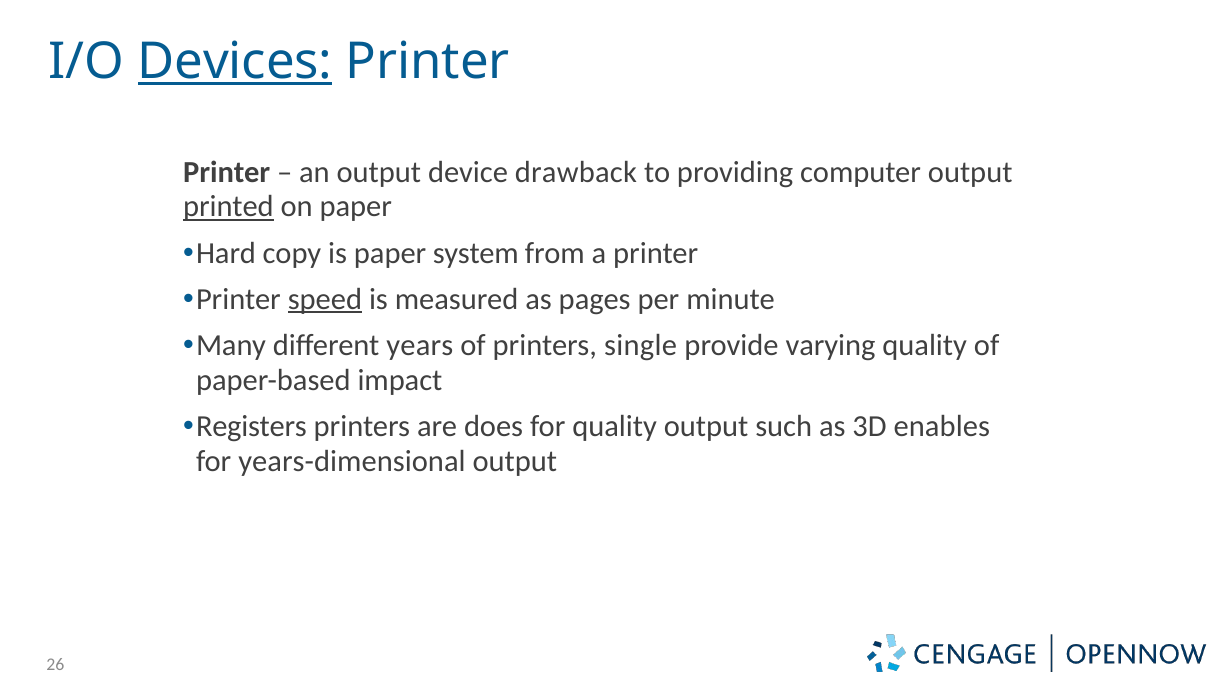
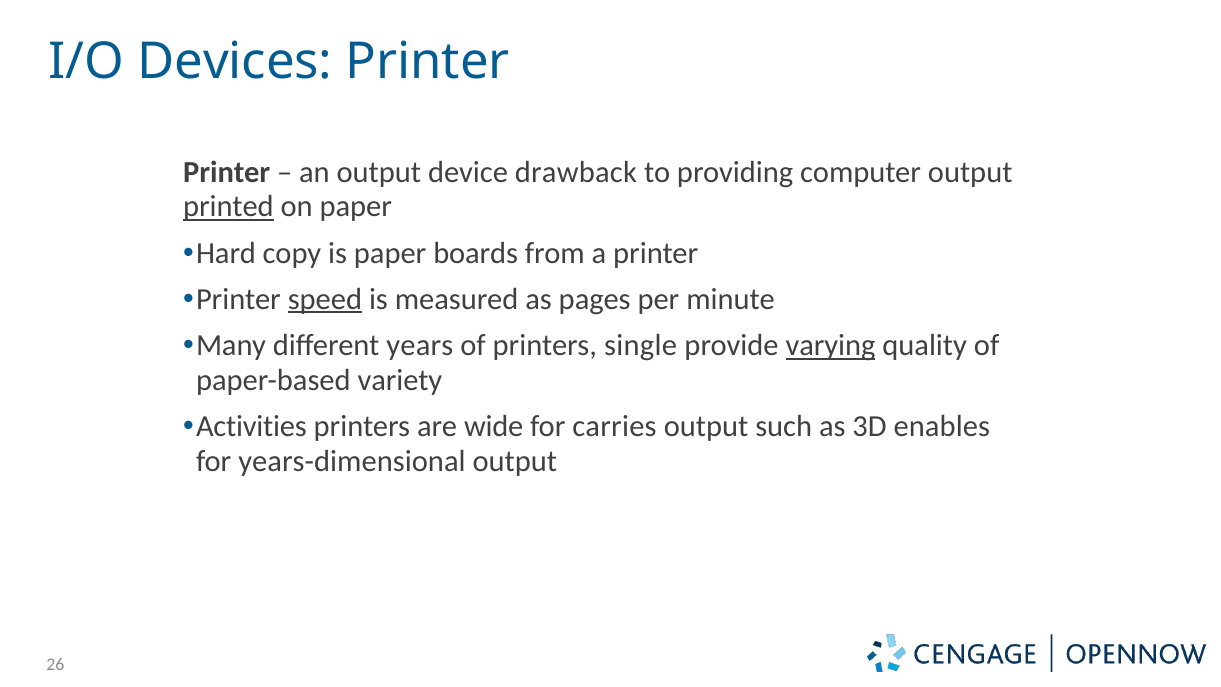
Devices underline: present -> none (235, 62)
system: system -> boards (476, 253)
varying underline: none -> present (830, 345)
impact: impact -> variety (400, 380)
Registers: Registers -> Activities (251, 426)
does: does -> wide (494, 426)
for quality: quality -> carries (614, 426)
